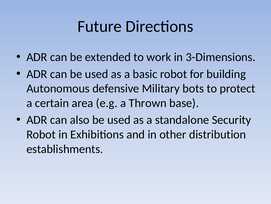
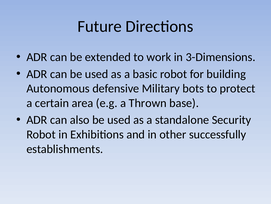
distribution: distribution -> successfully (218, 134)
